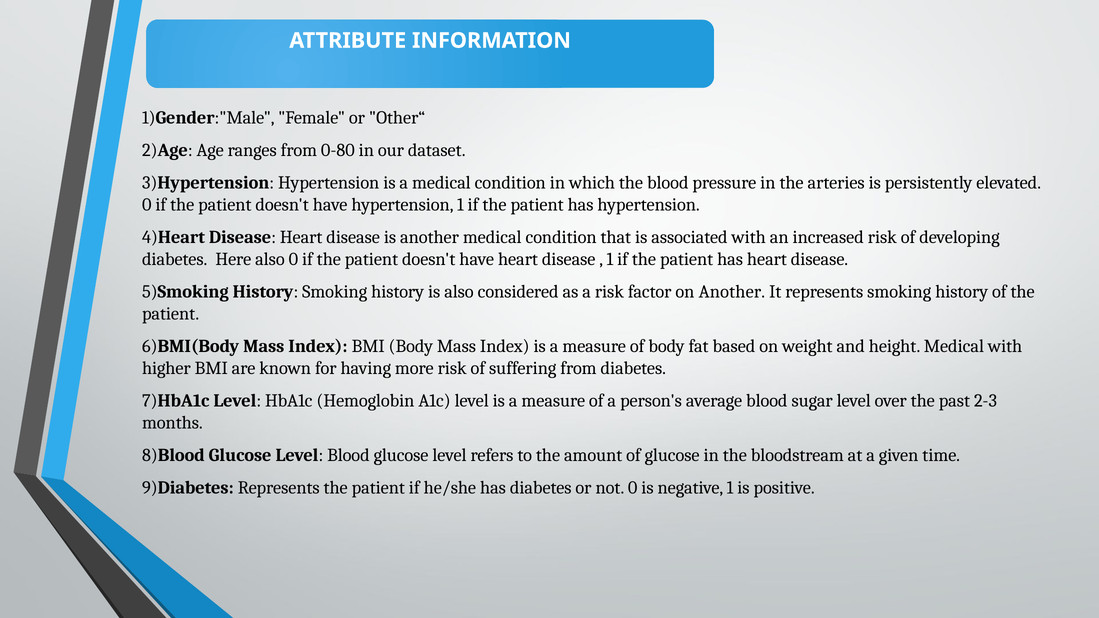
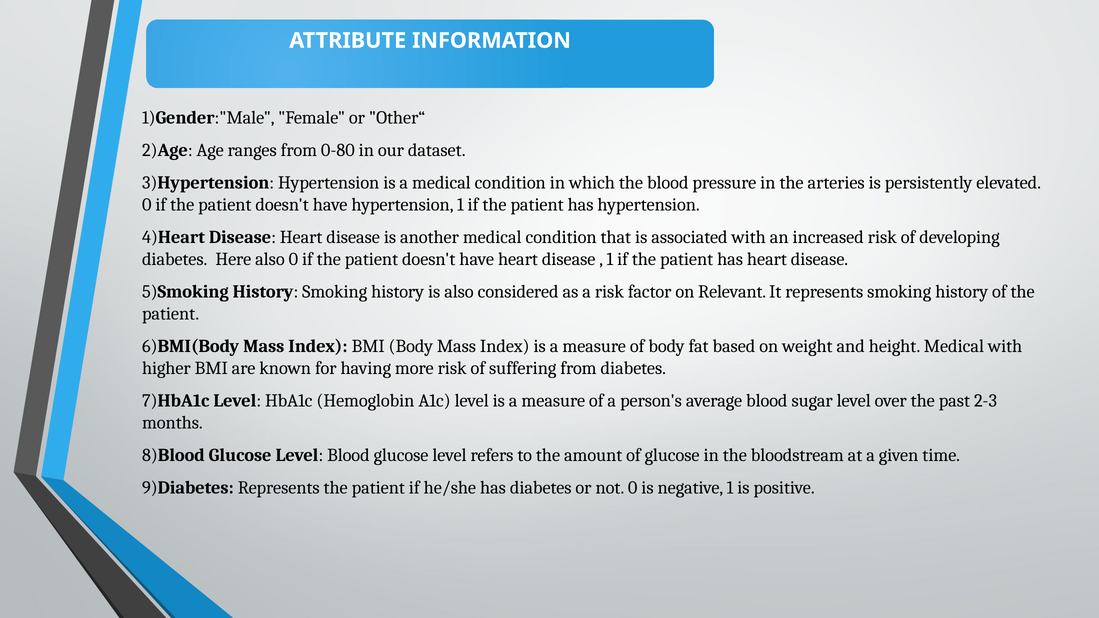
on Another: Another -> Relevant (732, 292)
